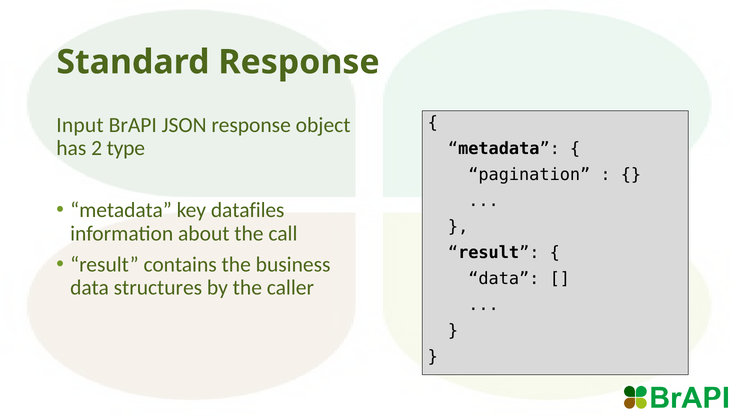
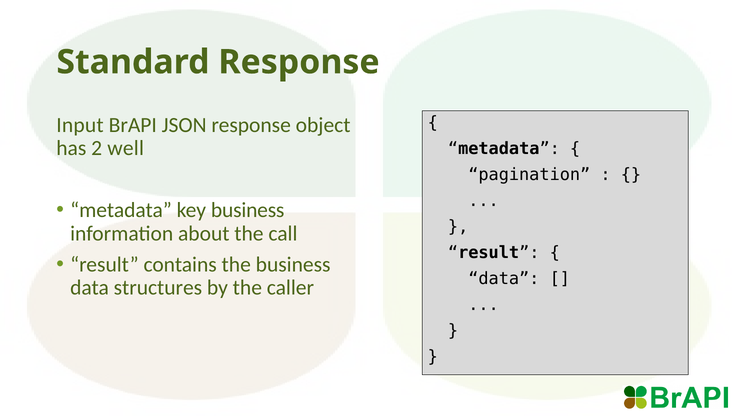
type: type -> well (126, 148)
key datafiles: datafiles -> business (248, 210)
